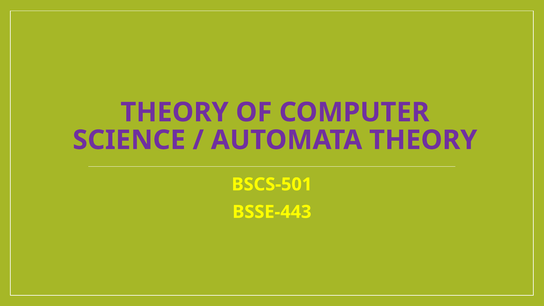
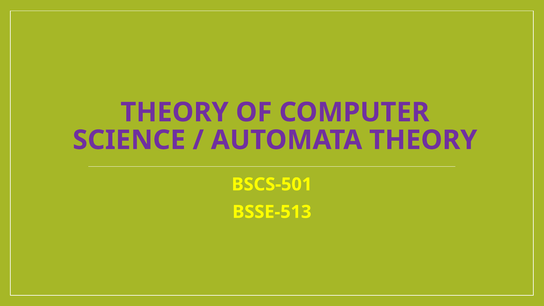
BSSE-443: BSSE-443 -> BSSE-513 (272, 212)
